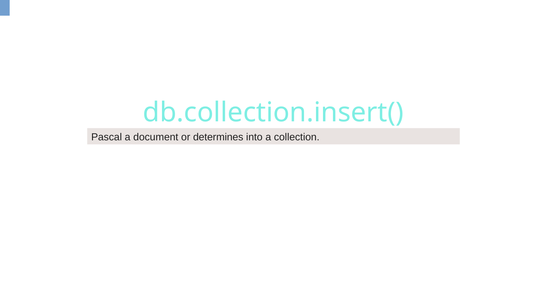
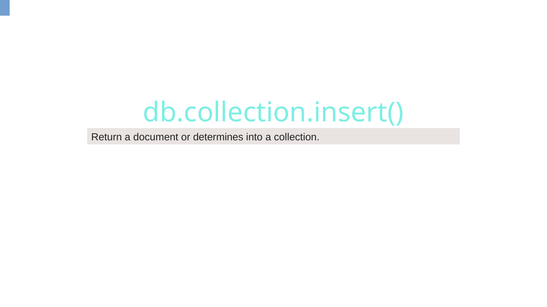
Pascal: Pascal -> Return (107, 137)
